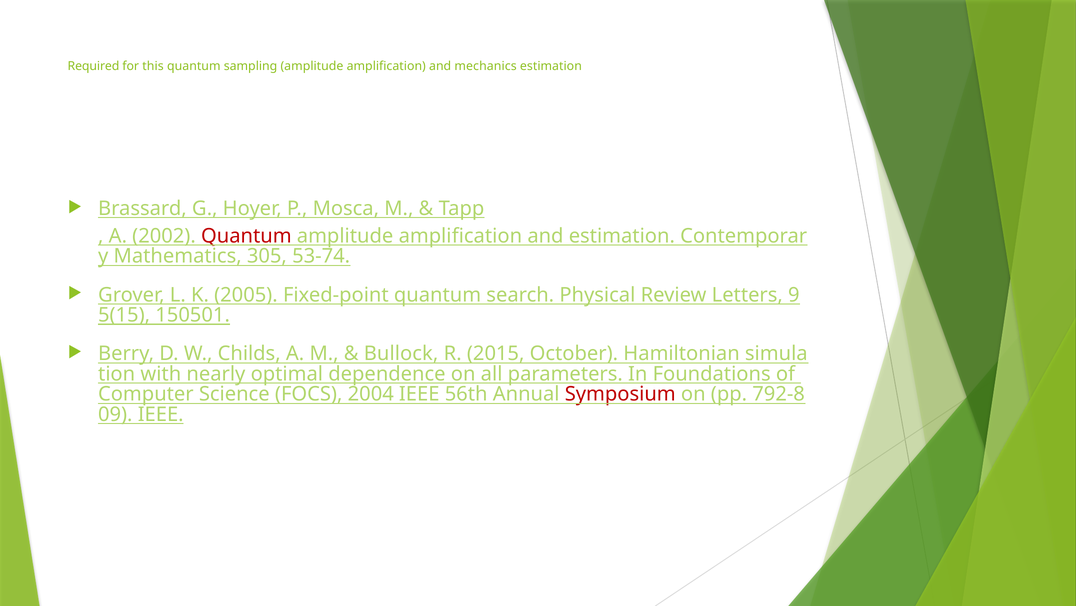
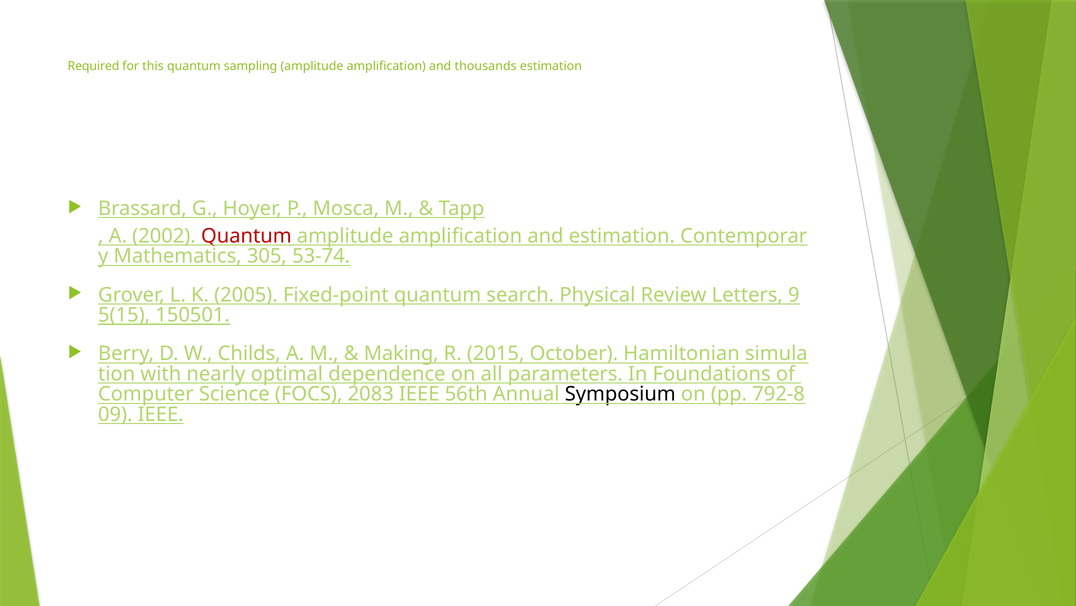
mechanics: mechanics -> thousands (486, 66)
Bullock: Bullock -> Making (401, 353)
2004: 2004 -> 2083 (371, 394)
Symposium colour: red -> black (620, 394)
